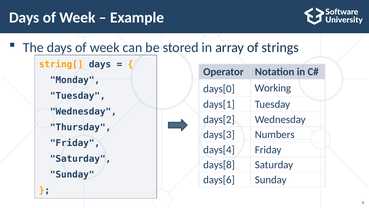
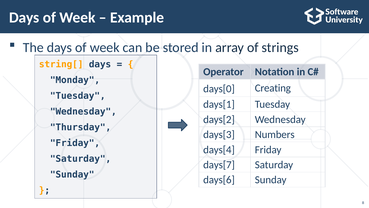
Working: Working -> Creating (273, 88)
days[8: days[8 -> days[7 (219, 164)
